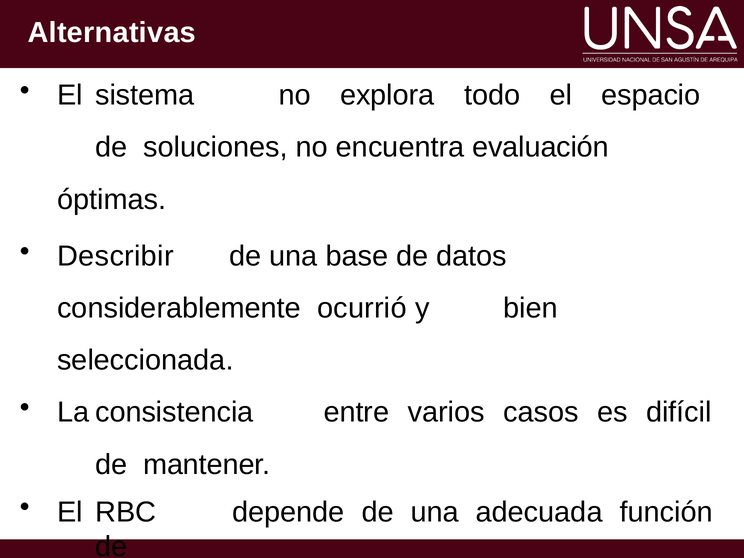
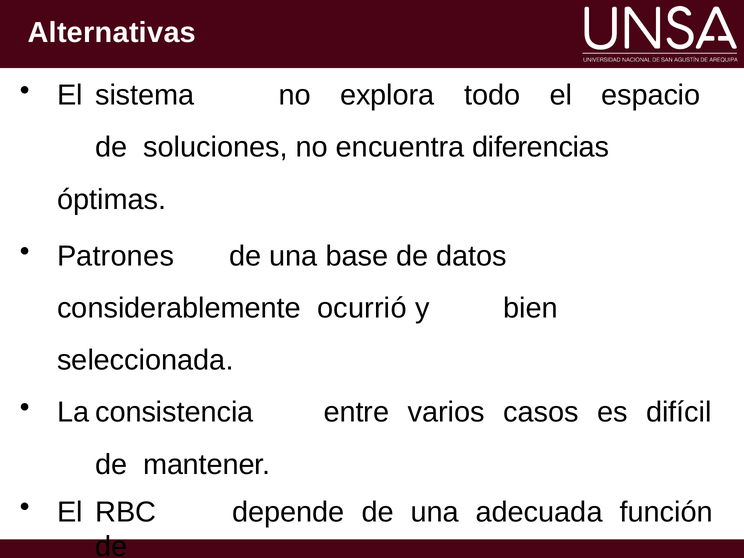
evaluación: evaluación -> diferencias (541, 147)
Describir: Describir -> Patrones (116, 256)
